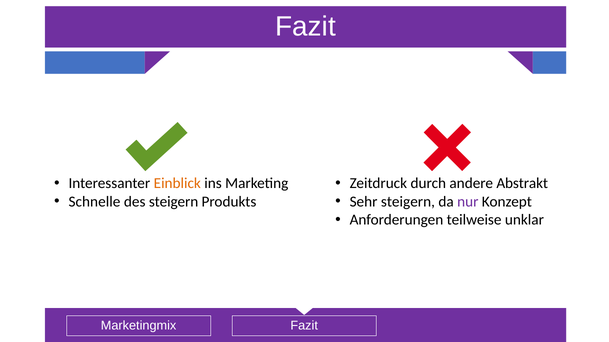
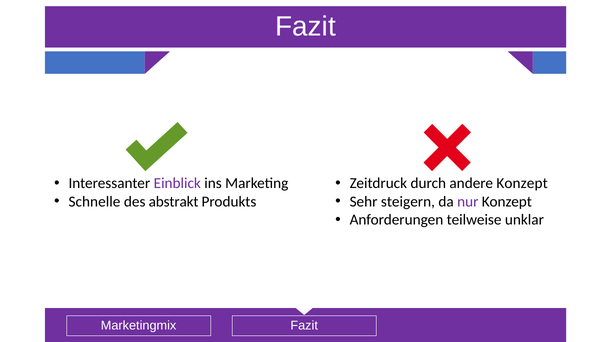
Einblick colour: orange -> purple (177, 184)
andere Abstrakt: Abstrakt -> Konzept (522, 184)
des steigern: steigern -> abstrakt (174, 202)
